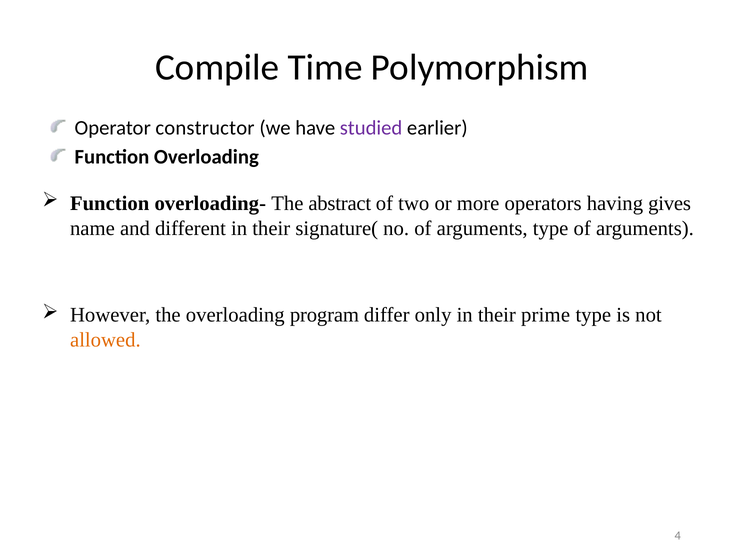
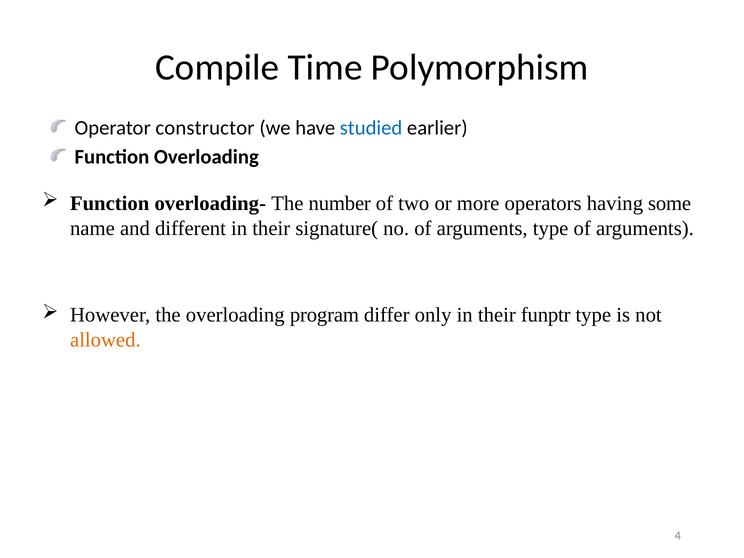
studied colour: purple -> blue (371, 128)
abstract: abstract -> number (340, 203)
gives: gives -> some (670, 203)
prime: prime -> funptr (546, 315)
